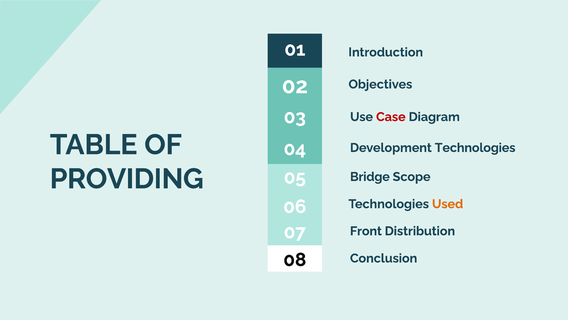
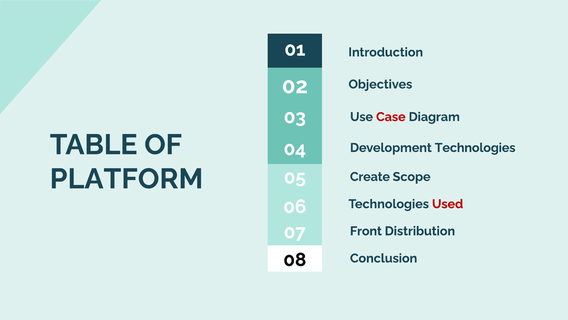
PROVIDING: PROVIDING -> PLATFORM (126, 179)
Bridge: Bridge -> Create (370, 177)
Used colour: orange -> red (448, 204)
